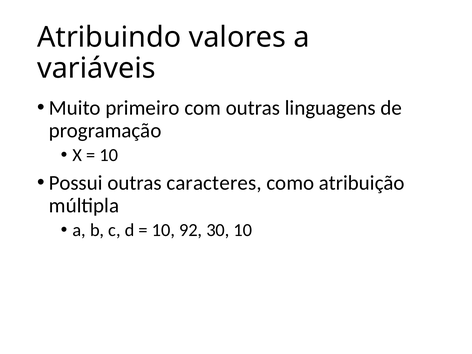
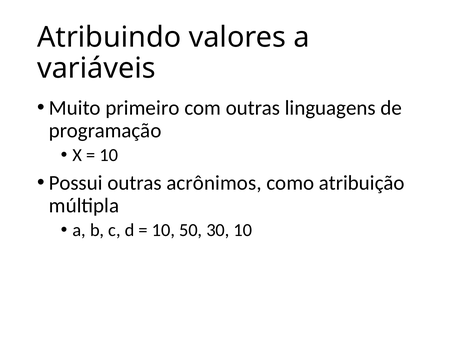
caracteres: caracteres -> acrônimos (214, 183)
92: 92 -> 50 (191, 230)
